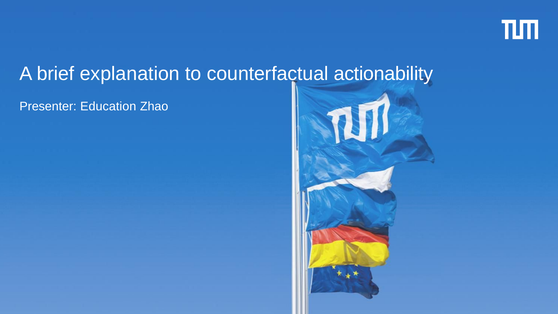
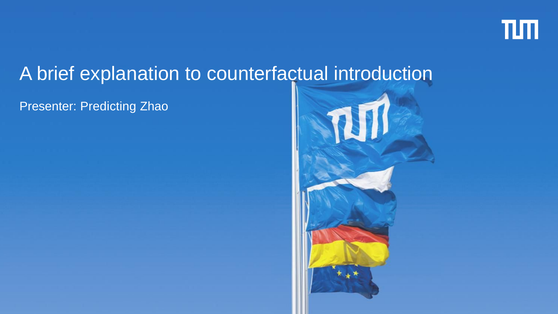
actionability: actionability -> introduction (383, 74)
Education: Education -> Predicting (108, 106)
